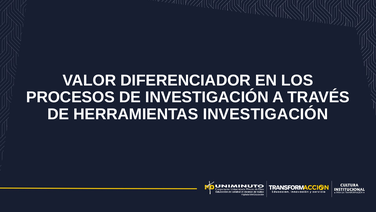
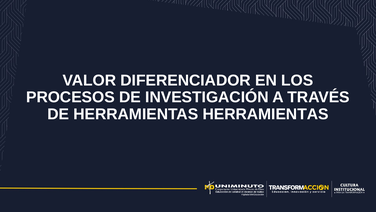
HERRAMIENTAS INVESTIGACIÓN: INVESTIGACIÓN -> HERRAMIENTAS (266, 114)
